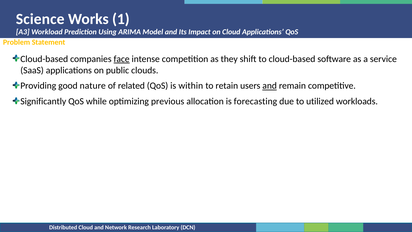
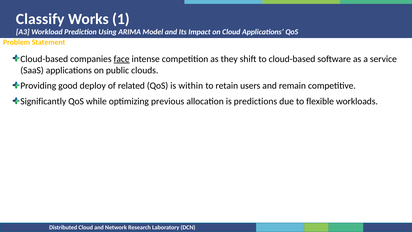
Science: Science -> Classify (40, 19)
nature: nature -> deploy (93, 86)
and underline: present -> none (270, 86)
forecasting: forecasting -> predictions (255, 101)
utilized: utilized -> flexible (320, 101)
